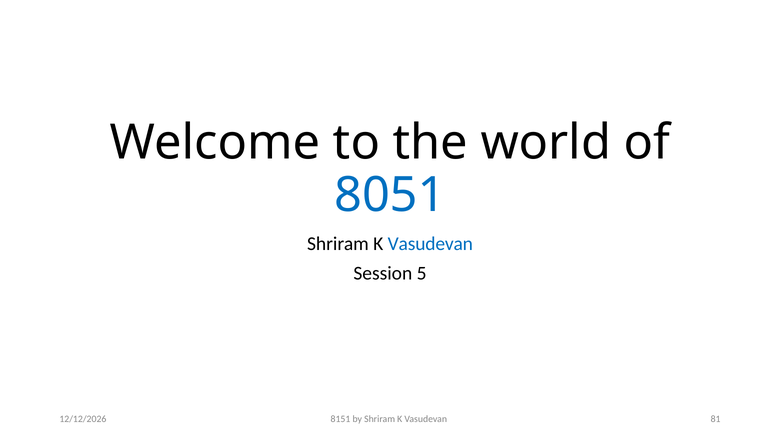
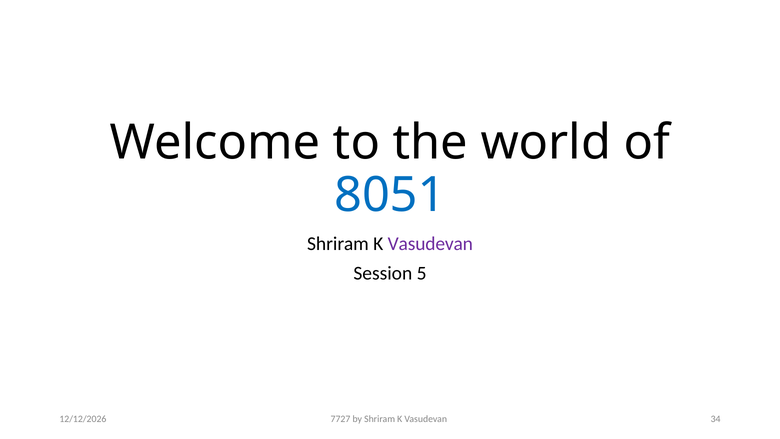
Vasudevan colour: blue -> purple (430, 244)
8151: 8151 -> 7727 (340, 419)
81: 81 -> 34 (716, 419)
